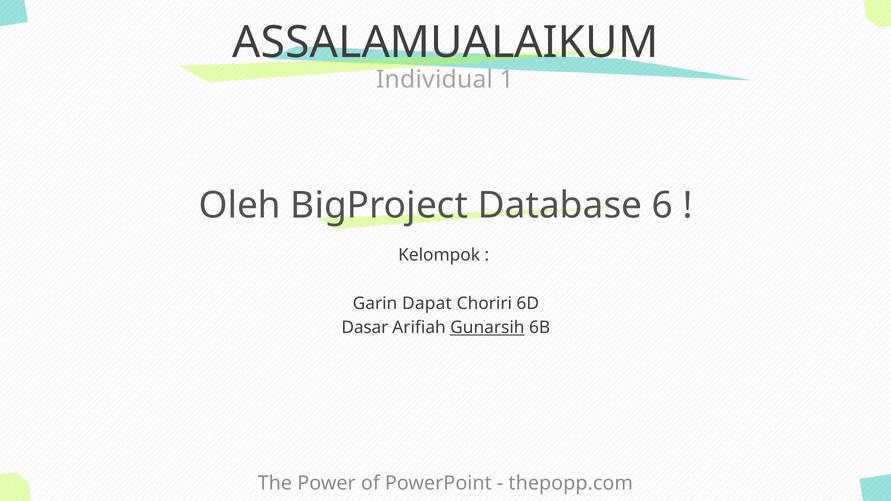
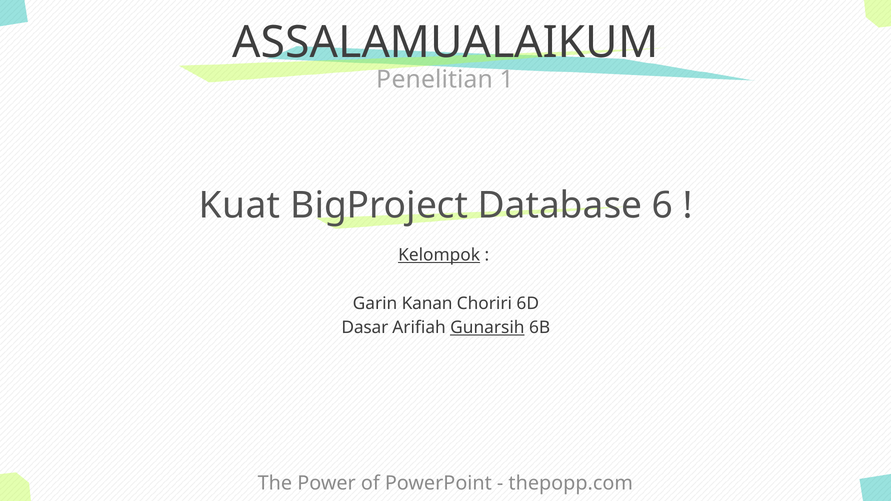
Individual: Individual -> Penelitian (435, 80)
Oleh: Oleh -> Kuat (239, 206)
Kelompok underline: none -> present (439, 255)
Dapat: Dapat -> Kanan (427, 303)
